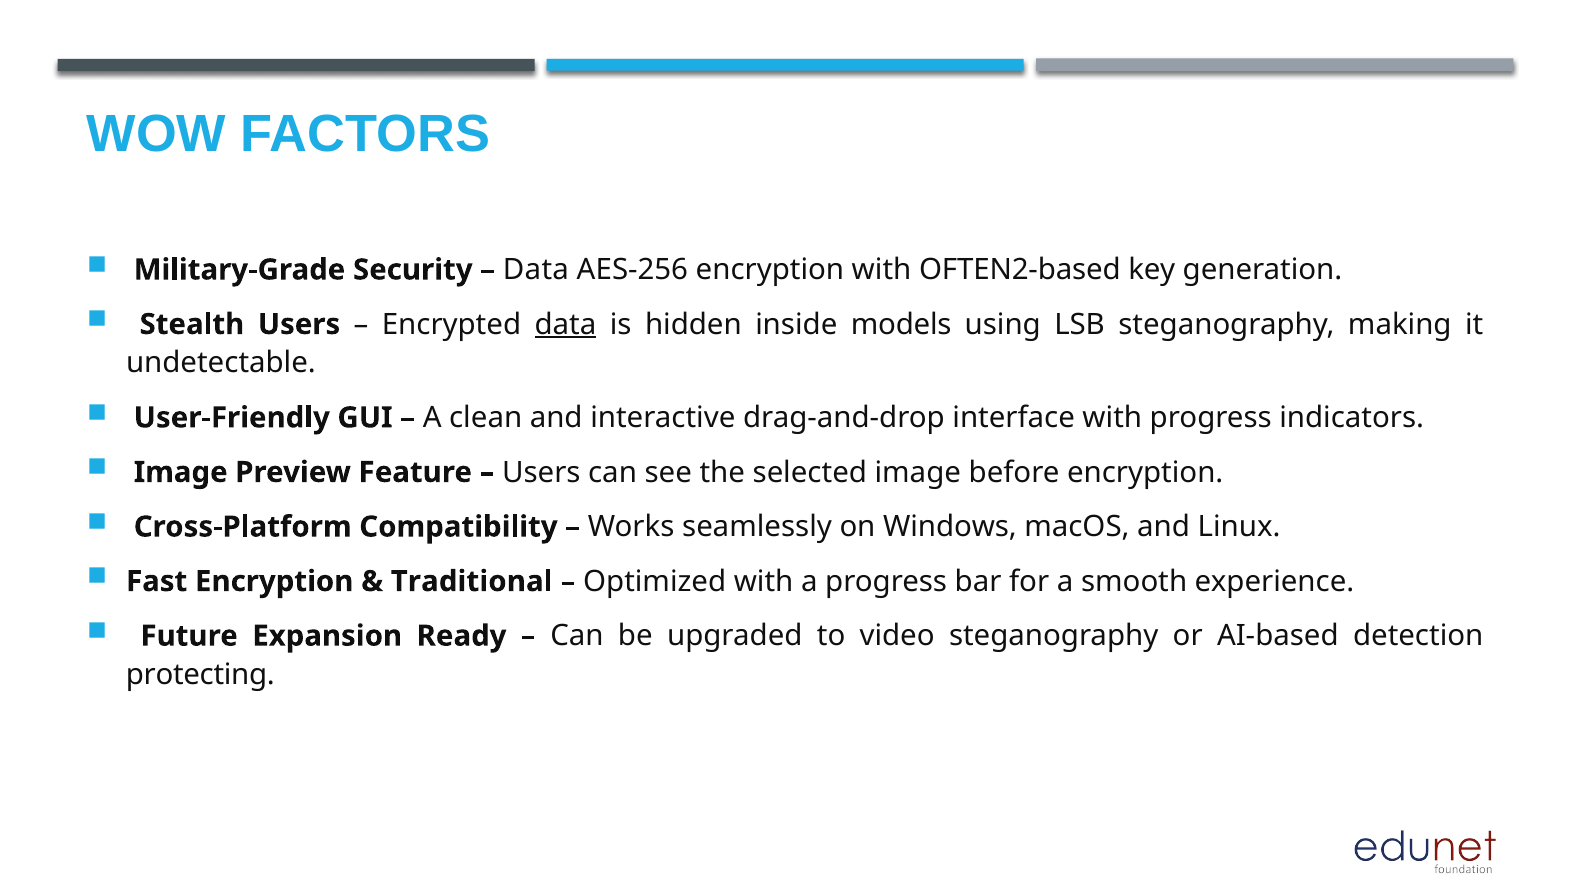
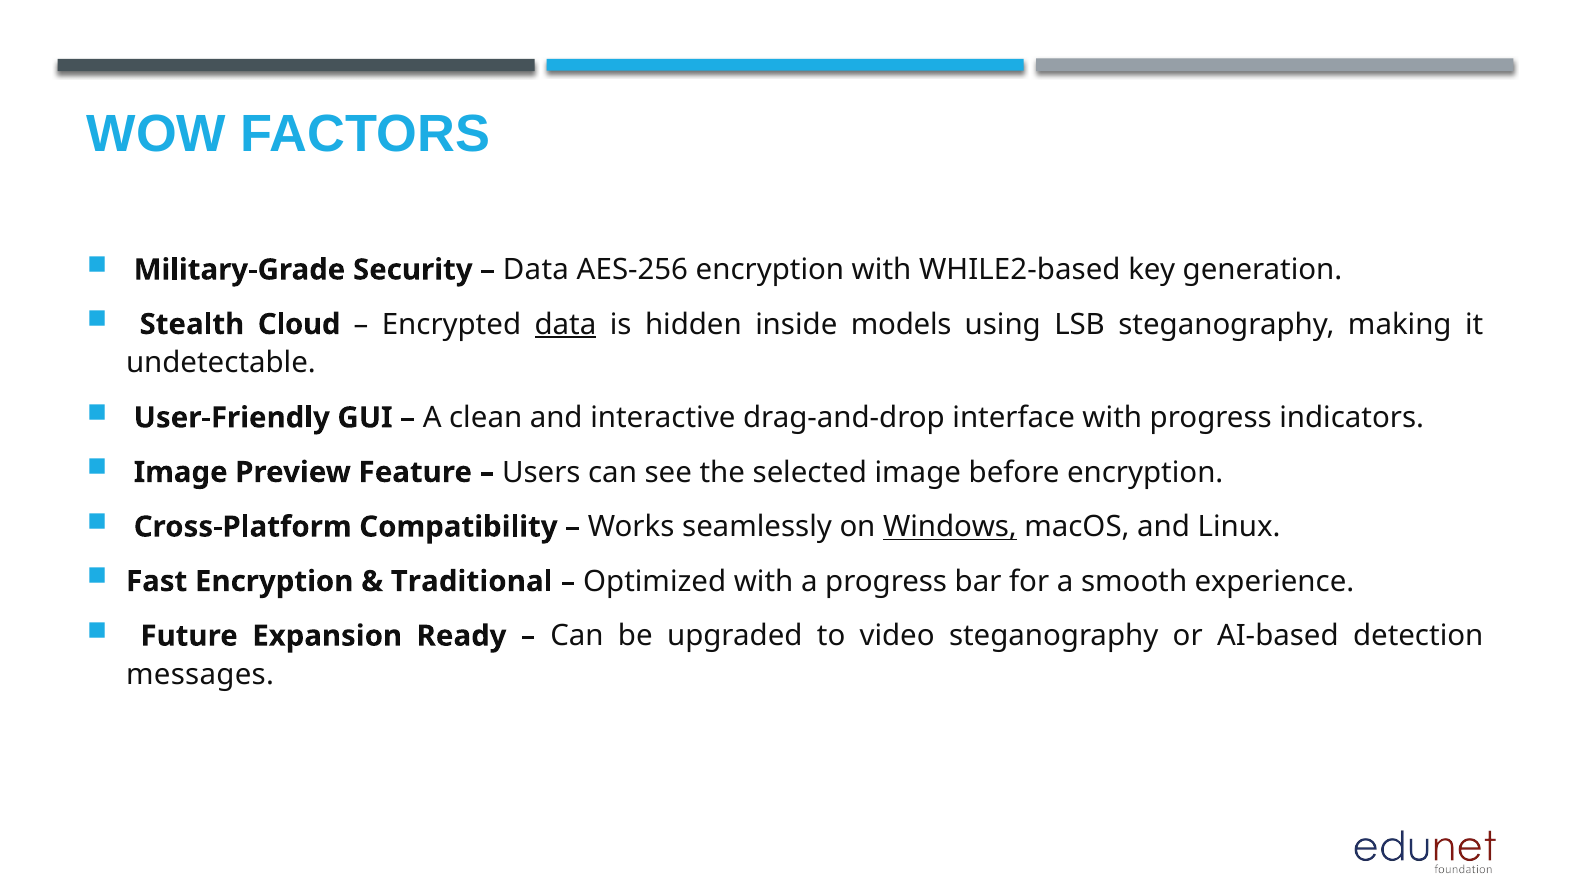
OFTEN2-based: OFTEN2-based -> WHILE2-based (1020, 270)
Stealth Users: Users -> Cloud (299, 325)
Windows underline: none -> present (950, 527)
protecting: protecting -> messages (200, 675)
